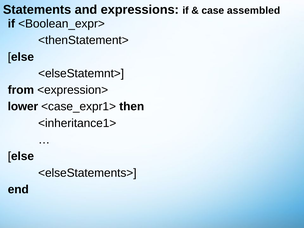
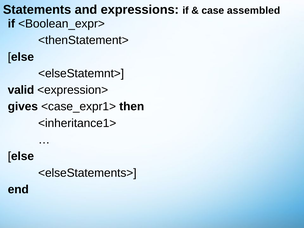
from: from -> valid (21, 90)
lower: lower -> gives (23, 107)
